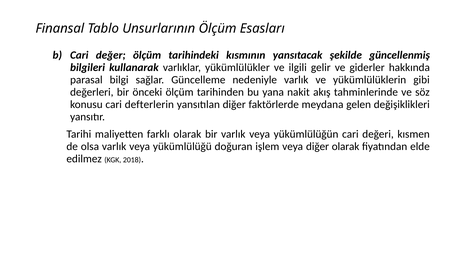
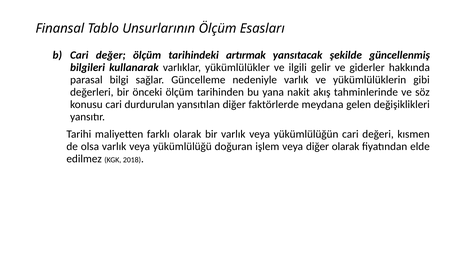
kısmının: kısmının -> artırmak (246, 55)
defterlerin: defterlerin -> durdurulan (149, 105)
